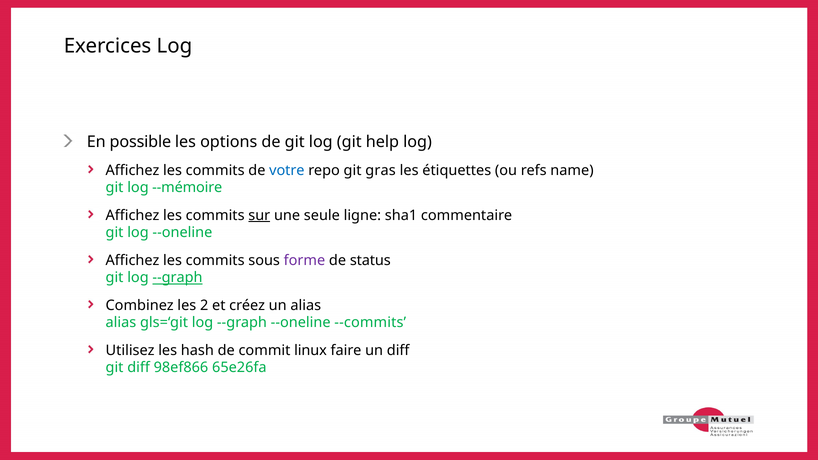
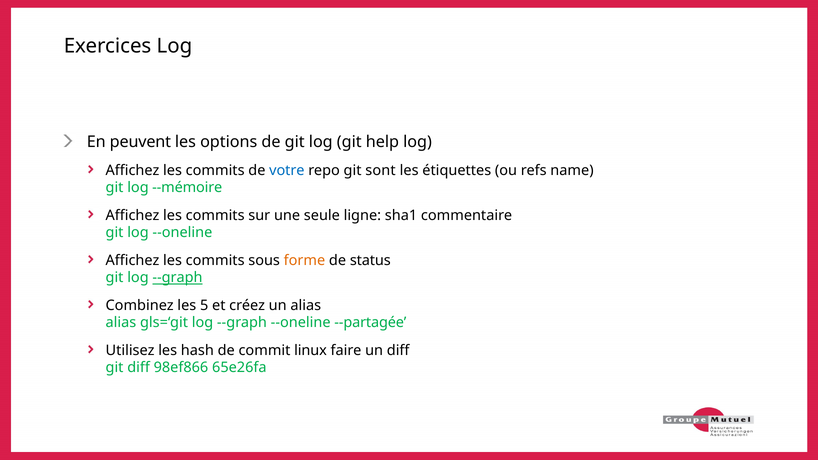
possible: possible -> peuvent (140, 142)
gras: gras -> sont (381, 170)
sur underline: present -> none (259, 215)
forme colour: purple -> orange (304, 260)
2: 2 -> 5 (204, 305)
--commits: --commits -> --partagée (370, 323)
